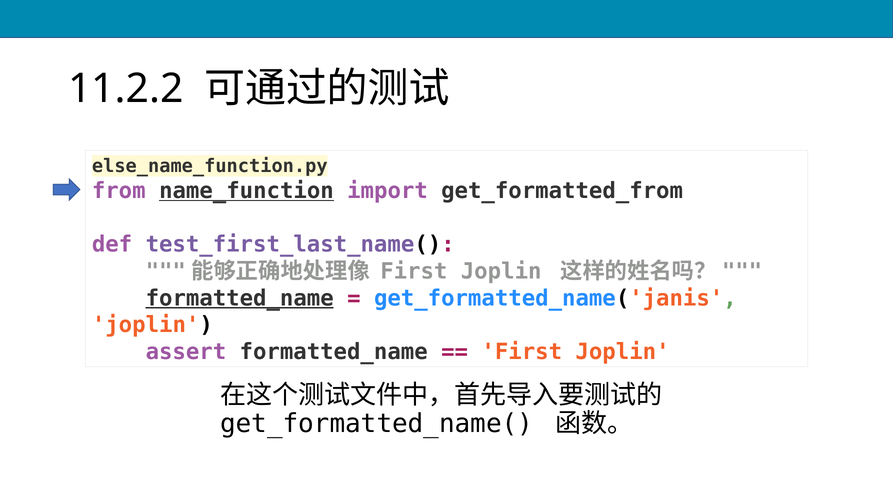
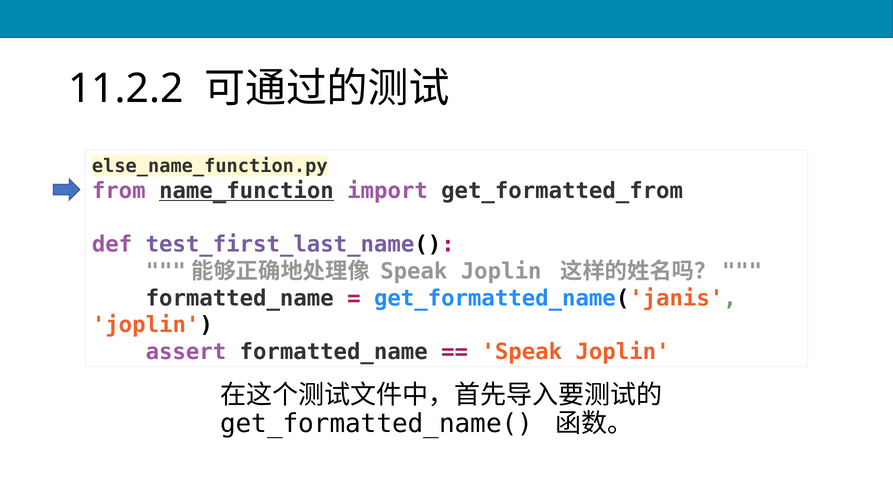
First: First -> Speak (414, 271)
formatted_name underline: present -> none (240, 298)
First: First -> Speak (522, 351)
